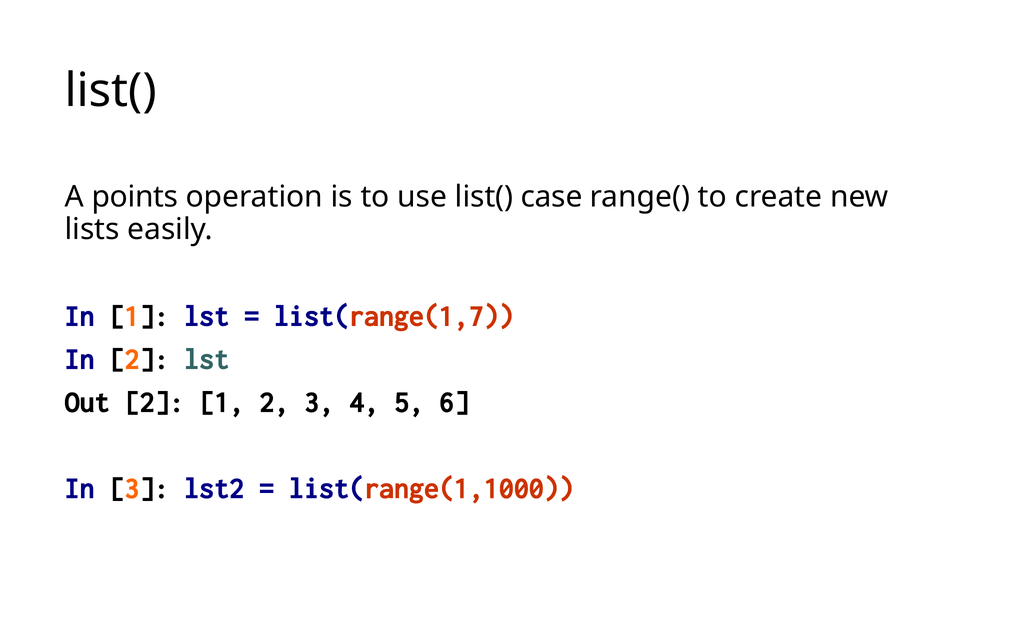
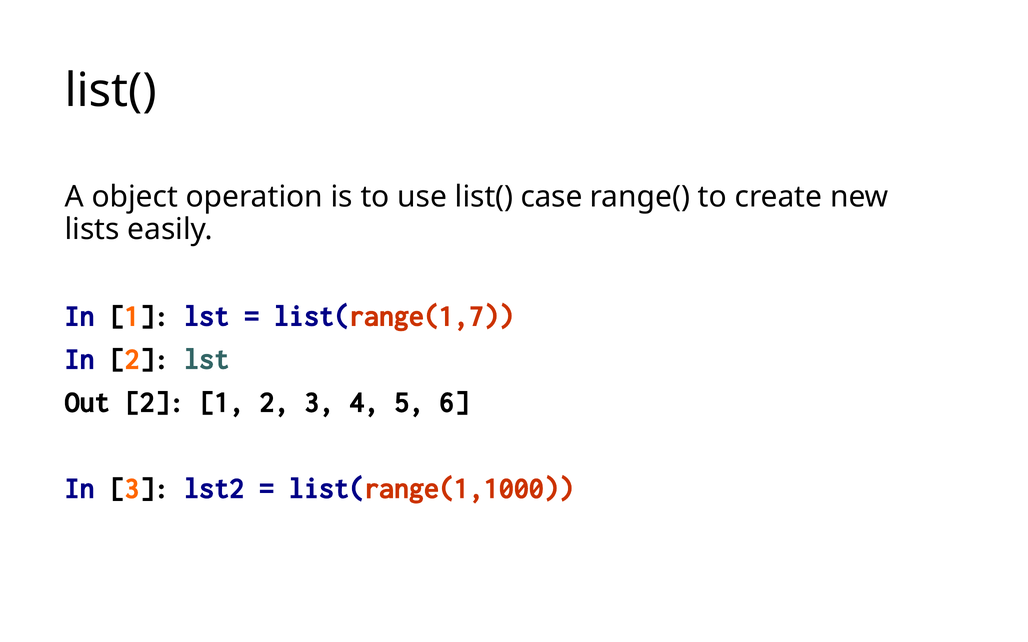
points: points -> object (135, 197)
